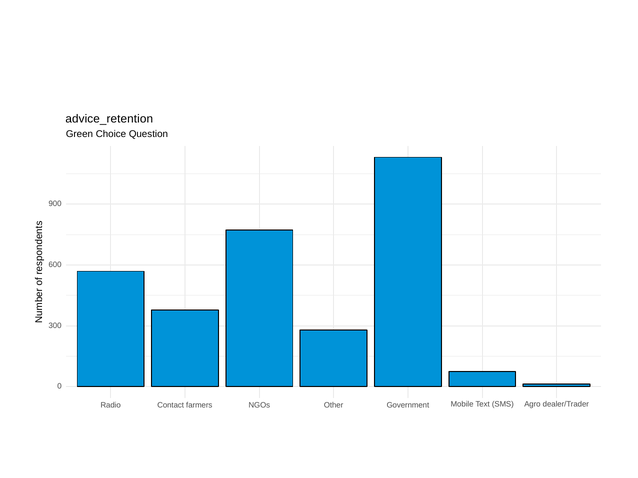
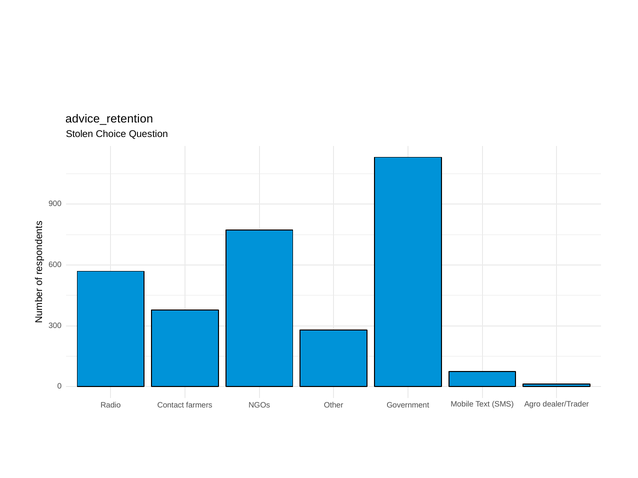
Green: Green -> Stolen (80, 134)
